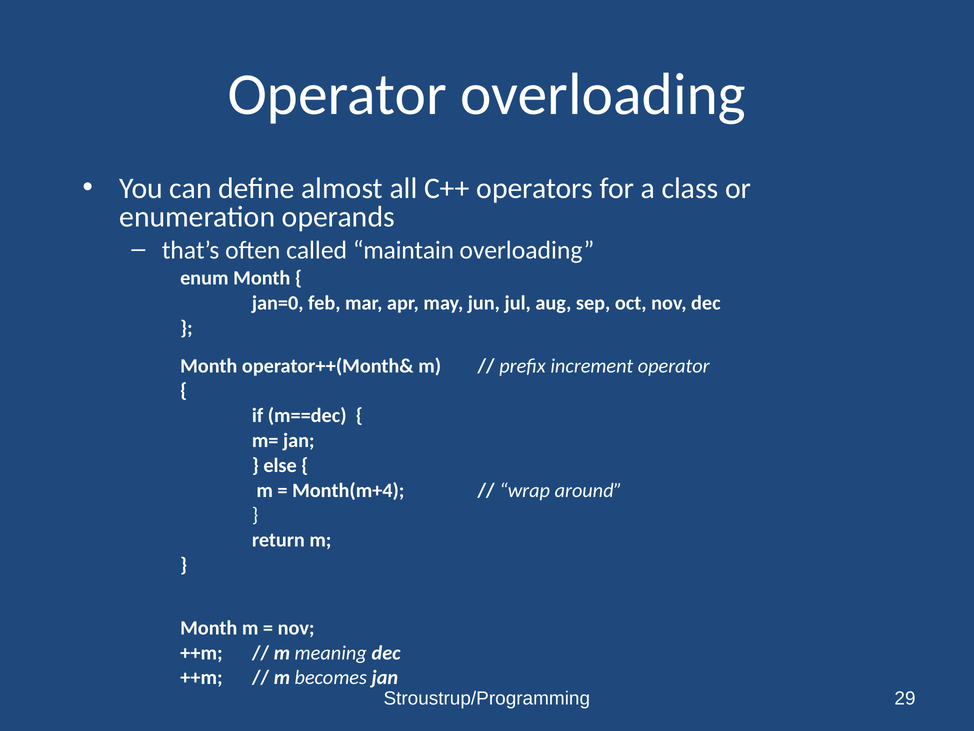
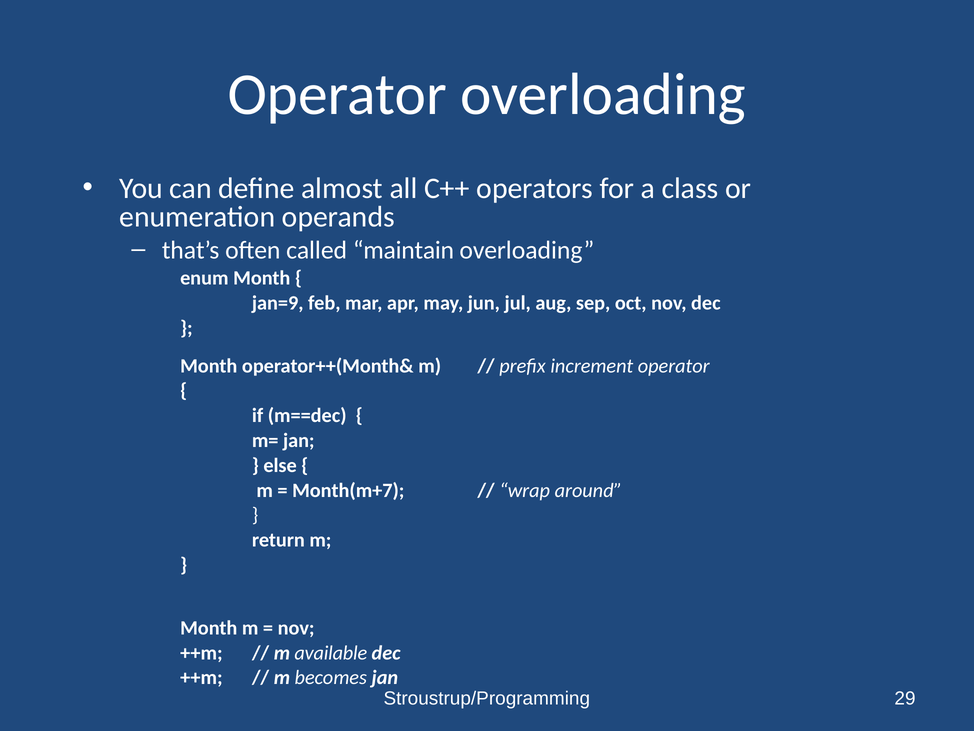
jan=0: jan=0 -> jan=9 (278, 303)
Month(m+4: Month(m+4 -> Month(m+7 (348, 490)
meaning: meaning -> available (331, 652)
